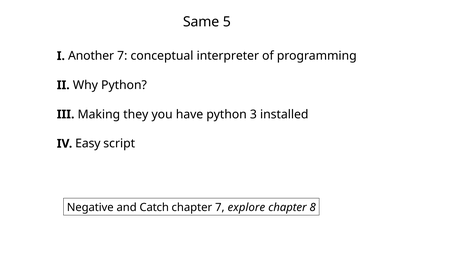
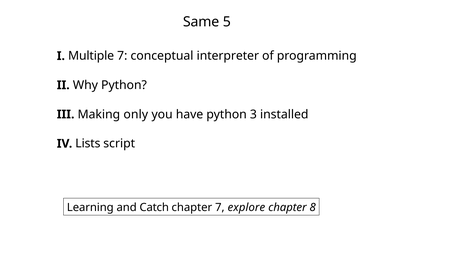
Another: Another -> Multiple (91, 56)
they: they -> only (136, 114)
Easy: Easy -> Lists (88, 144)
Negative: Negative -> Learning (90, 208)
